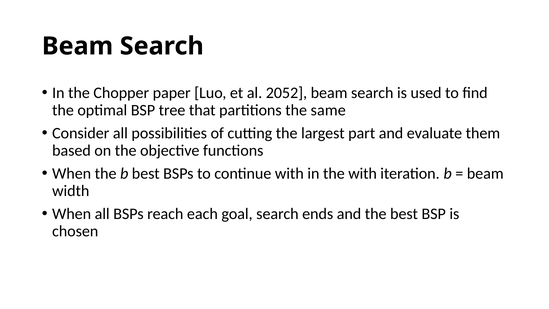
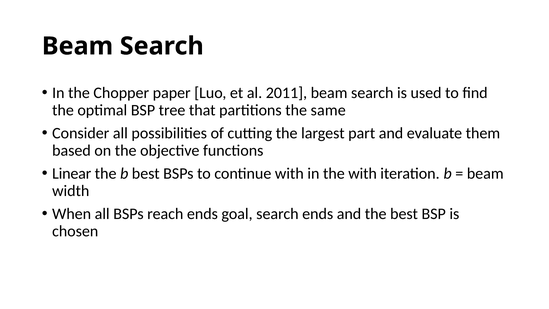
2052: 2052 -> 2011 (286, 93)
When: When -> Linear (72, 173)
reach each: each -> ends (202, 214)
